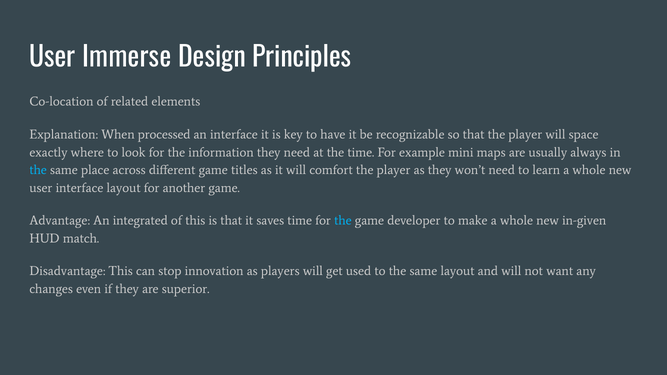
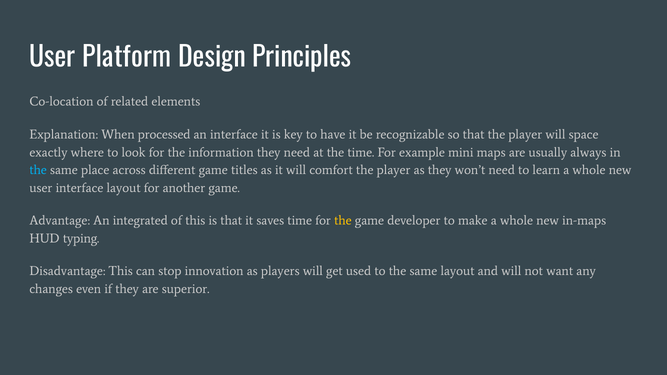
Immerse: Immerse -> Platform (127, 58)
the colour: light blue -> yellow (343, 221)
in-given: in-given -> in-maps (584, 221)
match: match -> typing (81, 239)
